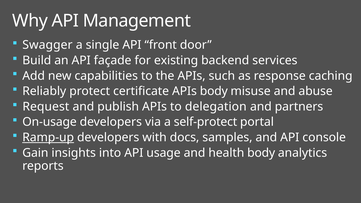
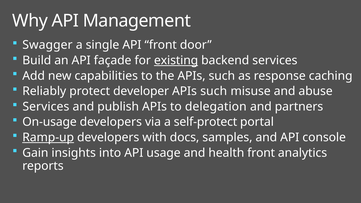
existing underline: none -> present (176, 60)
certificate: certificate -> developer (141, 91)
body: body -> such (214, 91)
Request: Request -> Services (46, 107)
health body: body -> front (261, 153)
